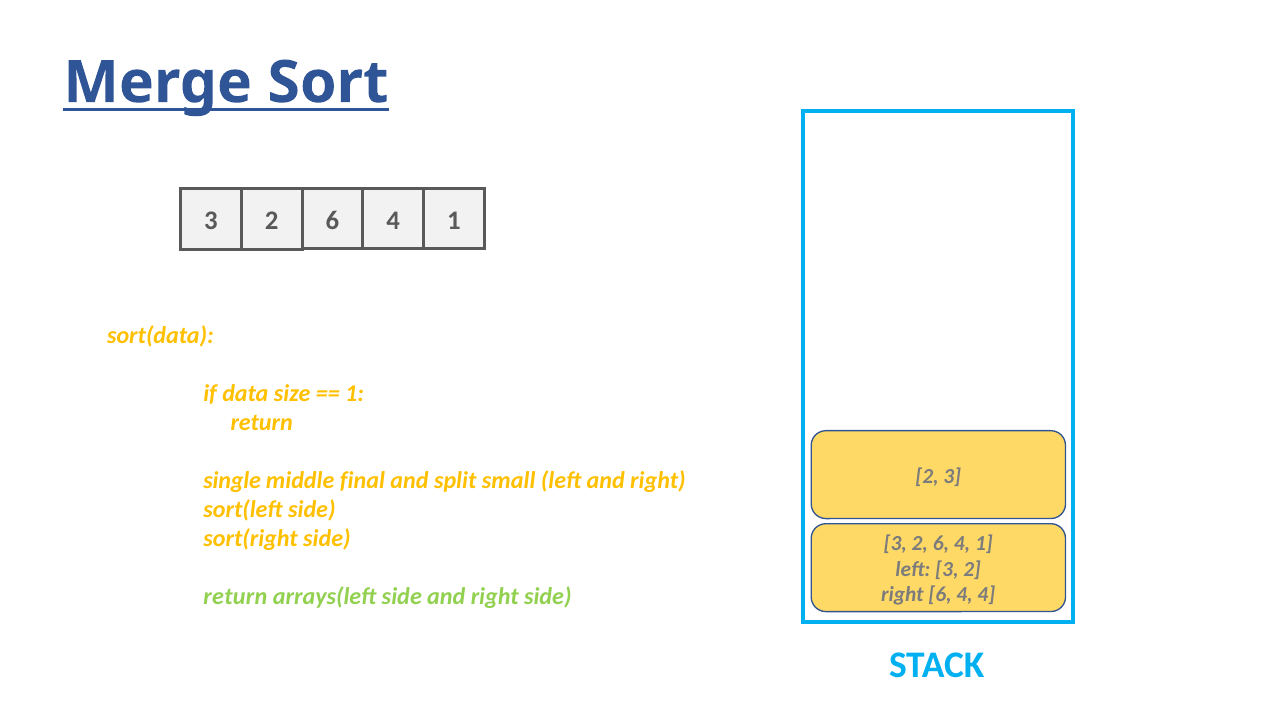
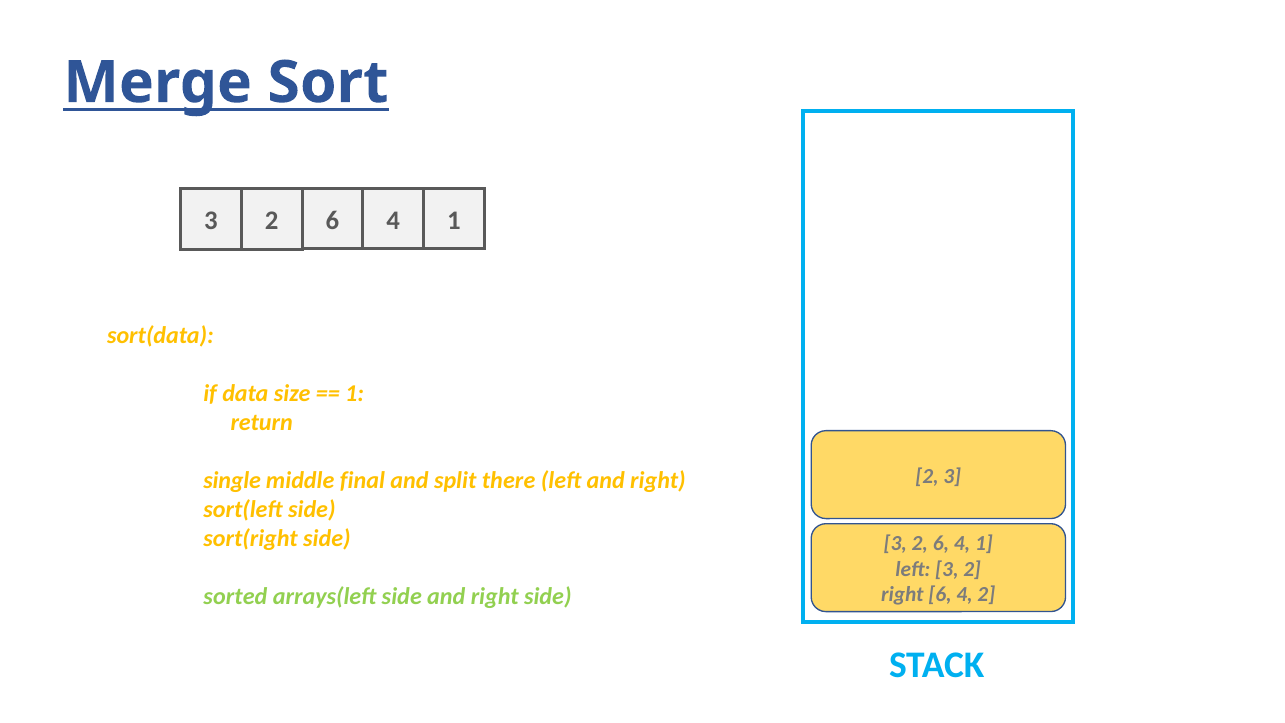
small: small -> there (509, 480)
4 4: 4 -> 2 (986, 595)
return: return -> sorted (235, 596)
